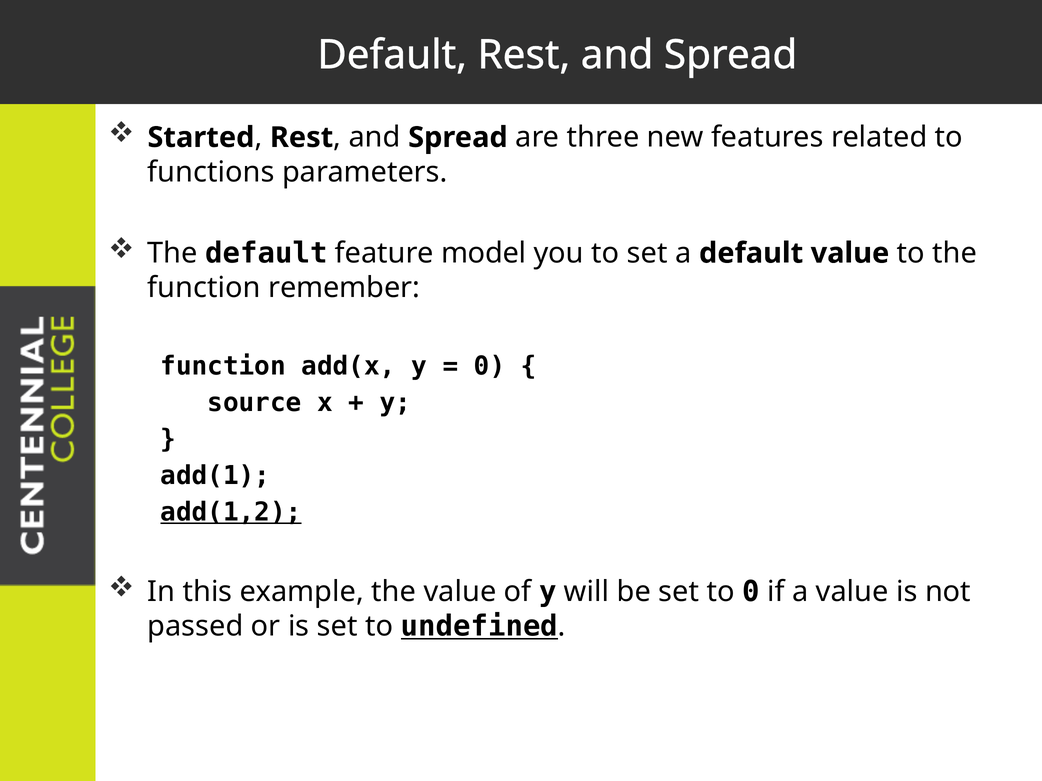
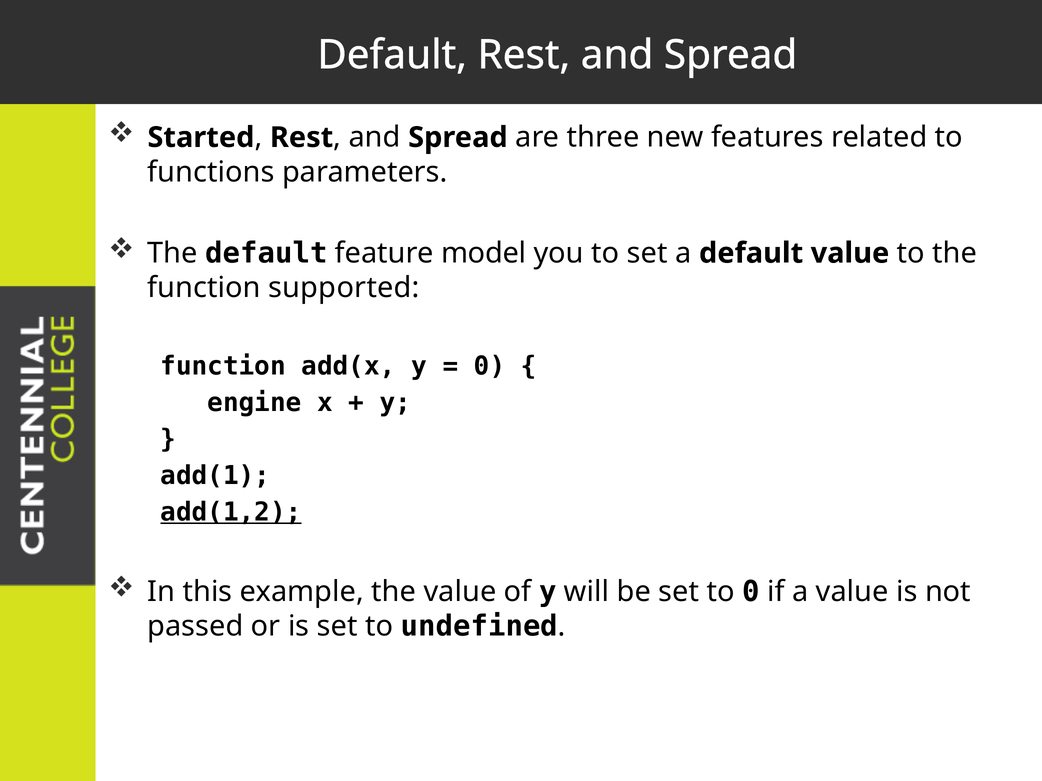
remember: remember -> supported (344, 288)
source: source -> engine (254, 403)
undefined underline: present -> none (479, 627)
